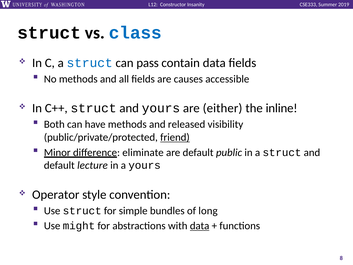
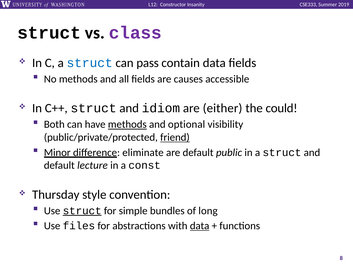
class colour: blue -> purple (135, 33)
and yours: yours -> idiom (161, 108)
inline: inline -> could (282, 108)
methods underline: none -> present (127, 124)
released: released -> optional (187, 124)
a yours: yours -> const (145, 165)
Operator: Operator -> Thursday (56, 194)
struct underline: none -> present (82, 211)
might: might -> files (79, 226)
